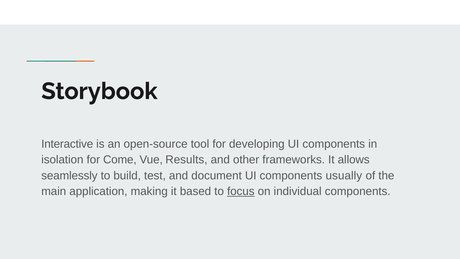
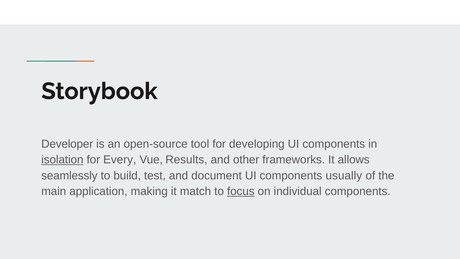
Interactive: Interactive -> Developer (67, 144)
isolation underline: none -> present (62, 160)
Come: Come -> Every (120, 160)
based: based -> match (195, 191)
